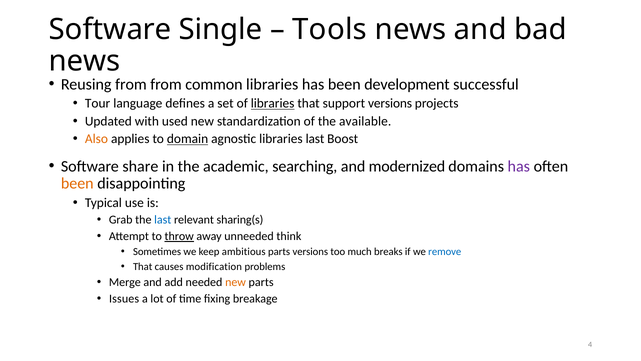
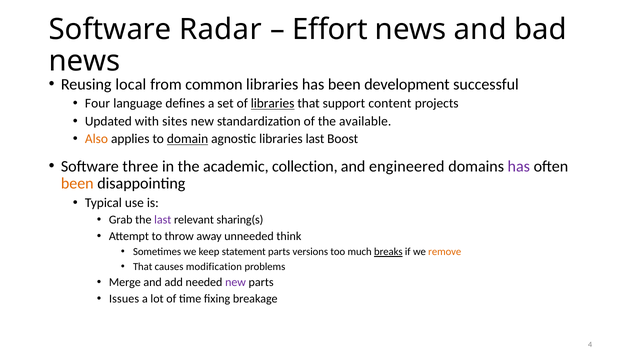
Single: Single -> Radar (220, 29)
Tools: Tools -> Effort (330, 29)
Reusing from: from -> local (131, 84)
Tour: Tour -> Four (98, 103)
support versions: versions -> content (390, 103)
used: used -> sites (175, 121)
share: share -> three (140, 166)
searching: searching -> collection (305, 166)
modernized: modernized -> engineered (407, 166)
last colour: blue -> purple (163, 220)
throw underline: present -> none (179, 236)
ambitious: ambitious -> statement (244, 252)
breaks underline: none -> present (388, 252)
remove colour: blue -> orange (445, 252)
new colour: orange -> purple (236, 282)
